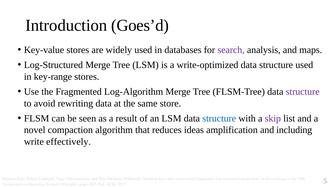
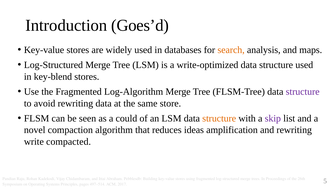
search colour: purple -> orange (231, 50)
key-range: key-range -> key-blend (53, 77)
result: result -> could (126, 118)
structure colour: blue -> orange (219, 118)
and including: including -> rewriting (294, 130)
effectively: effectively -> compacted (69, 141)
